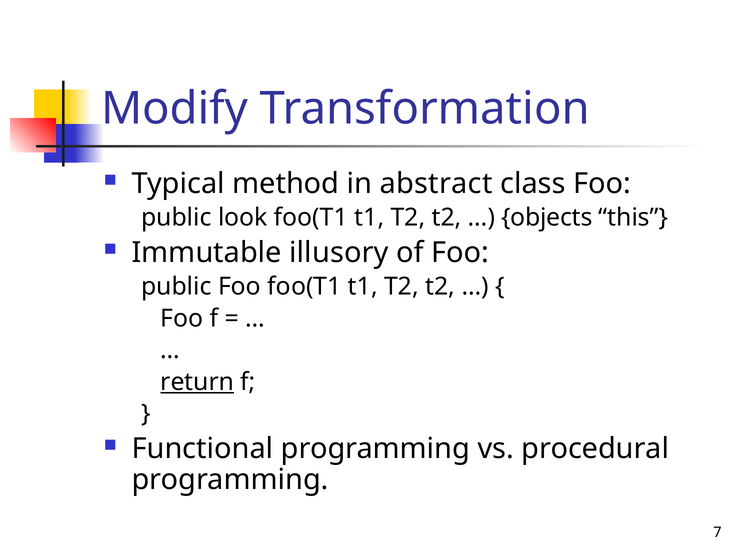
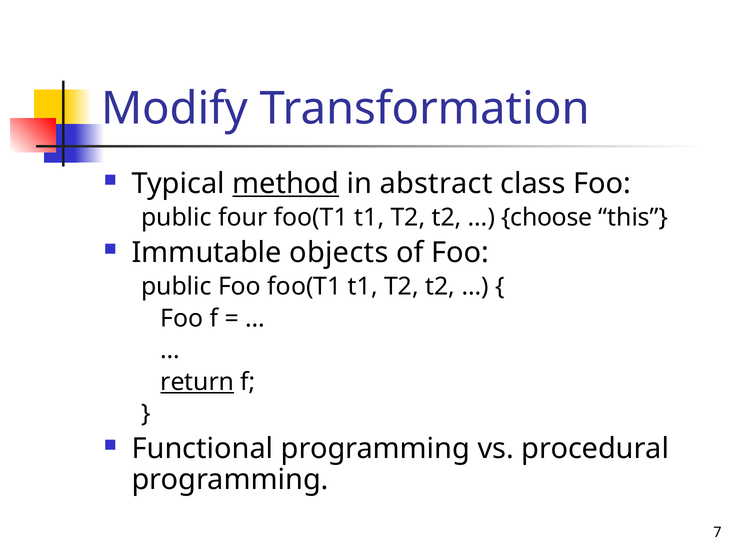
method underline: none -> present (286, 184)
look: look -> four (243, 218)
objects: objects -> choose (547, 218)
illusory: illusory -> objects (339, 252)
